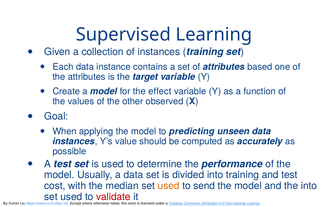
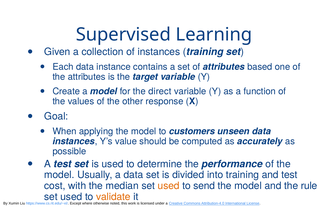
effect: effect -> direct (160, 91)
observed: observed -> response (165, 101)
predicting: predicting -> customers (192, 131)
the into: into -> rule (309, 186)
validate colour: red -> orange (113, 197)
